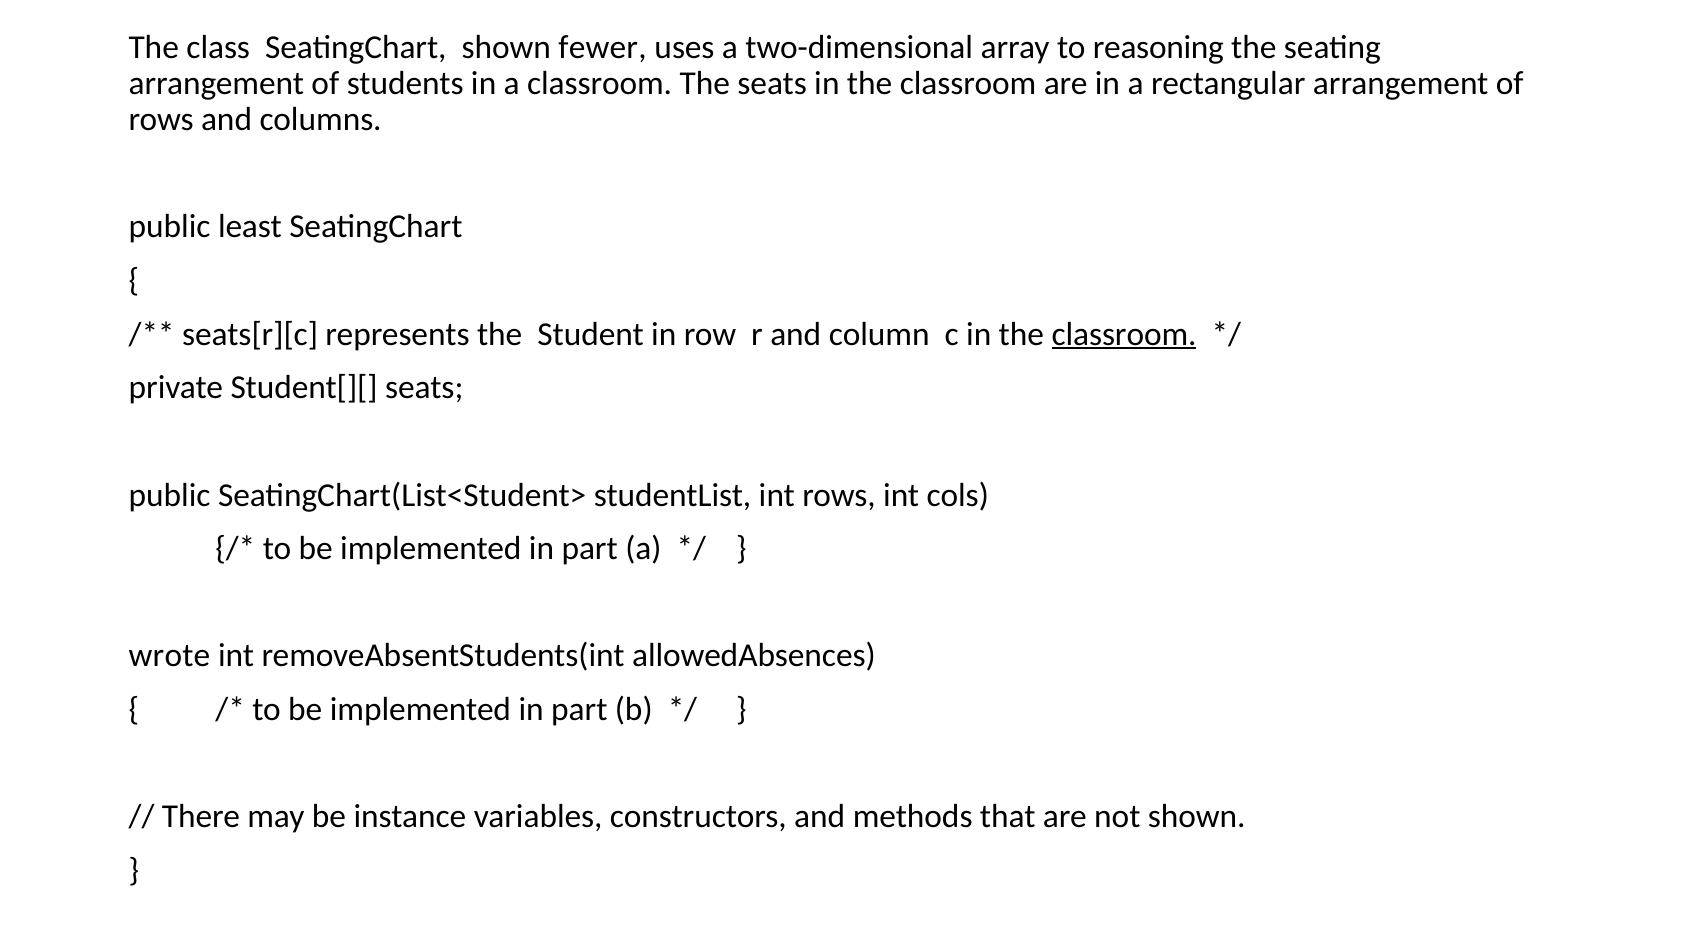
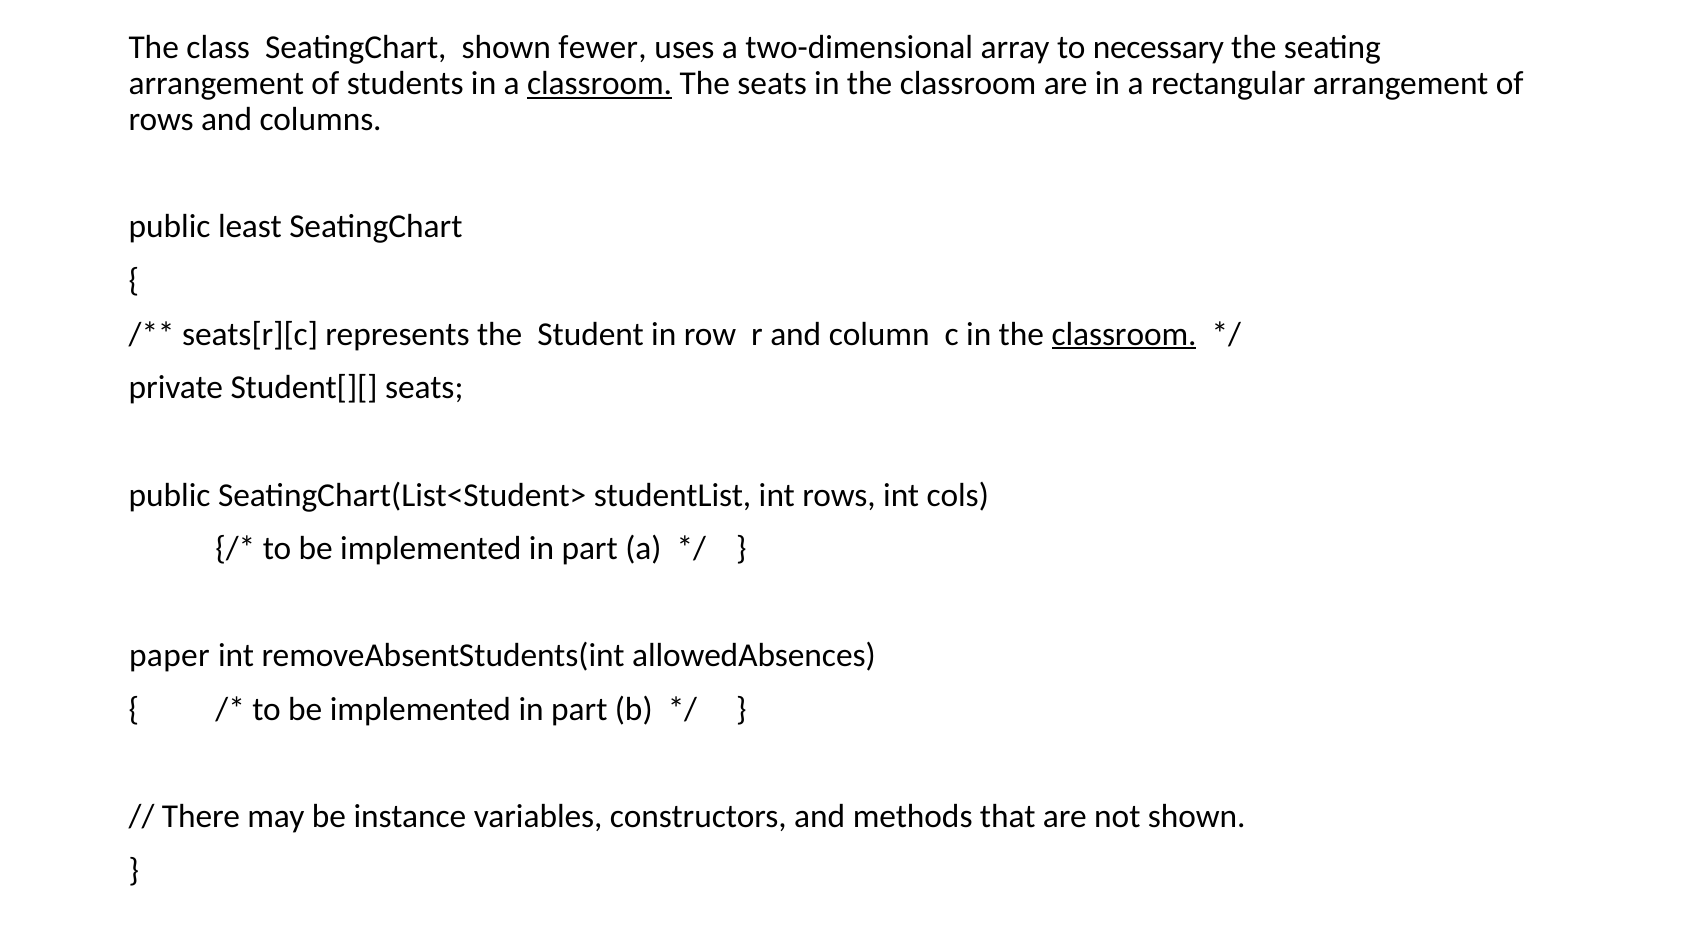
reasoning: reasoning -> necessary (1158, 47)
classroom underline: none -> present (600, 83)
wrote: wrote -> paper (169, 656)
